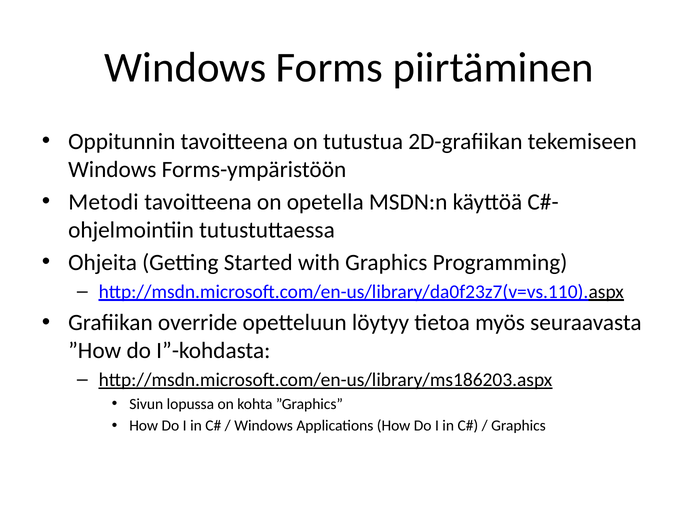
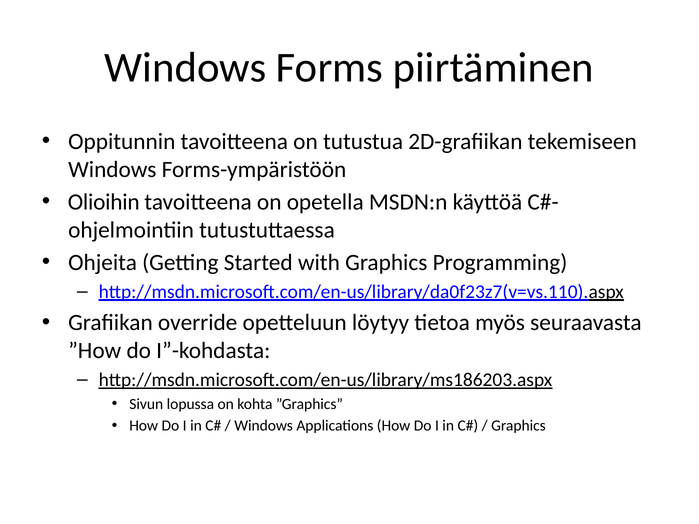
Metodi: Metodi -> Olioihin (104, 202)
